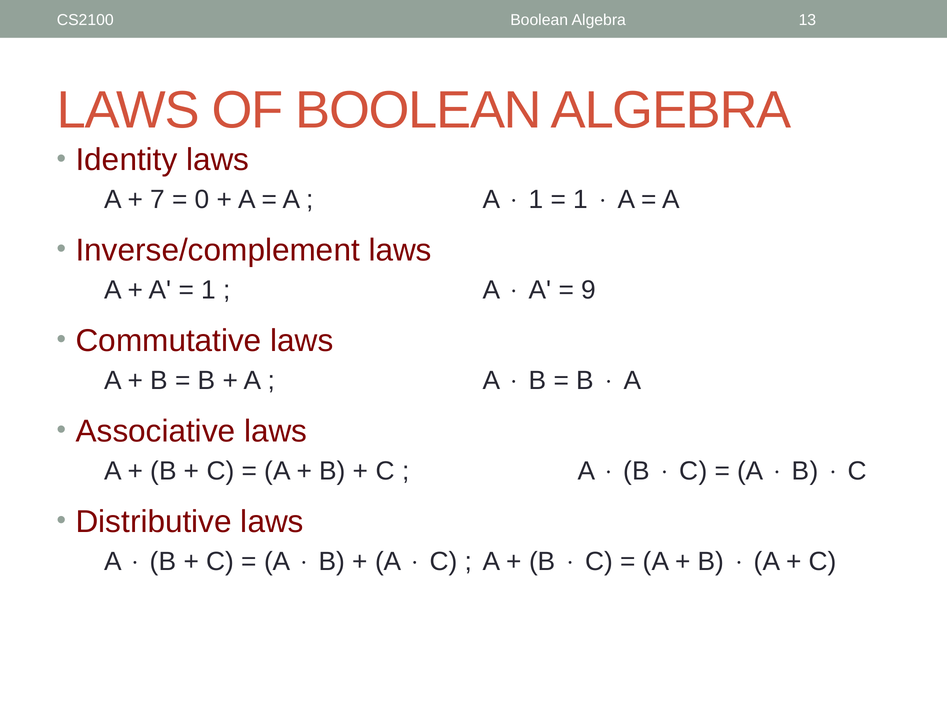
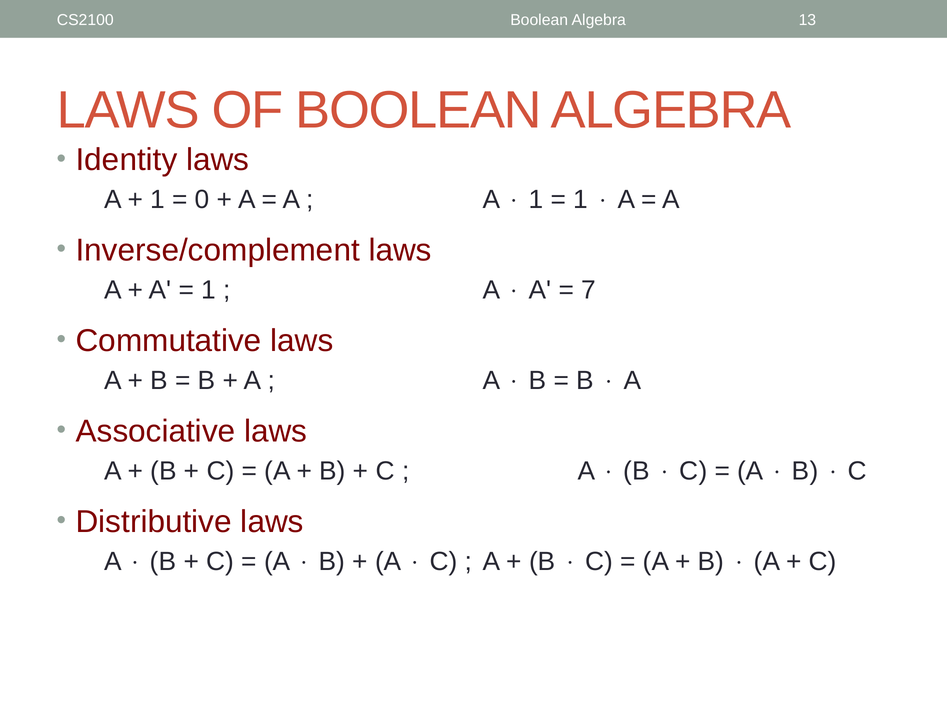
7: 7 -> 1 (158, 200)
9: 9 -> 7 (589, 290)
